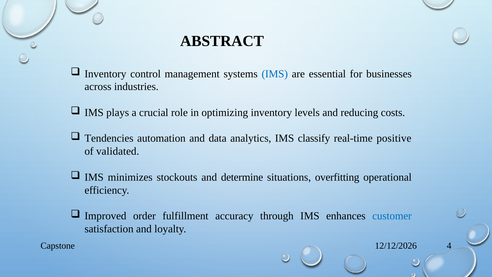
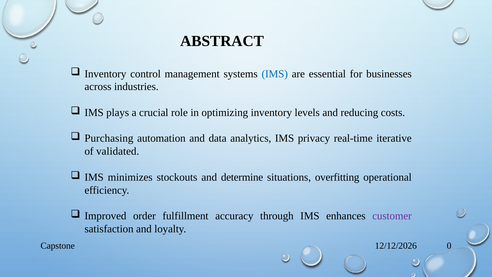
Tendencies: Tendencies -> Purchasing (109, 138)
classify: classify -> privacy (314, 138)
positive: positive -> iterative (394, 138)
customer colour: blue -> purple (392, 216)
4: 4 -> 0 (449, 245)
